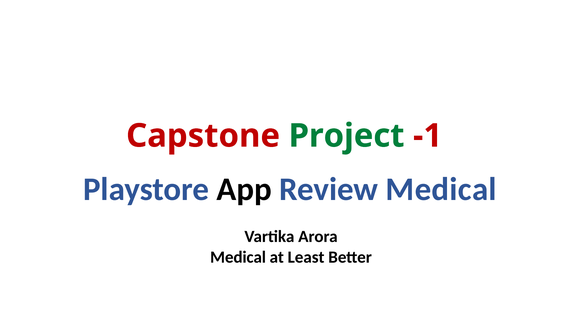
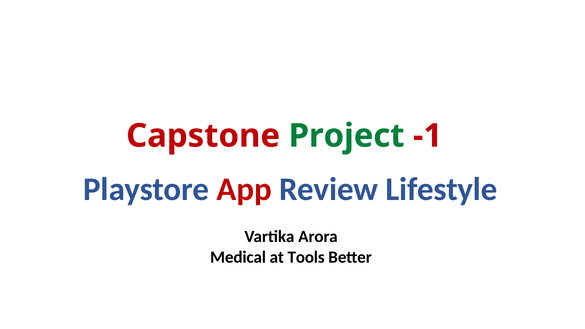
App colour: black -> red (244, 189)
Review Medical: Medical -> Lifestyle (441, 189)
Least: Least -> Tools (306, 257)
